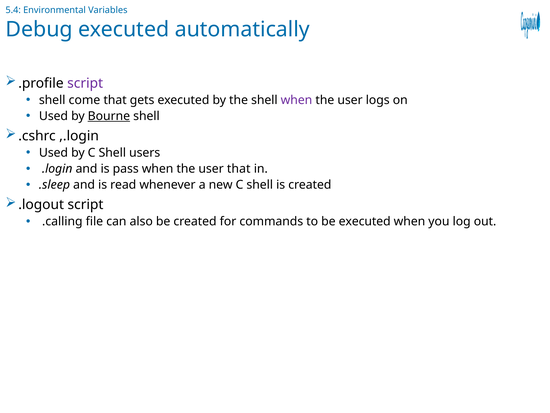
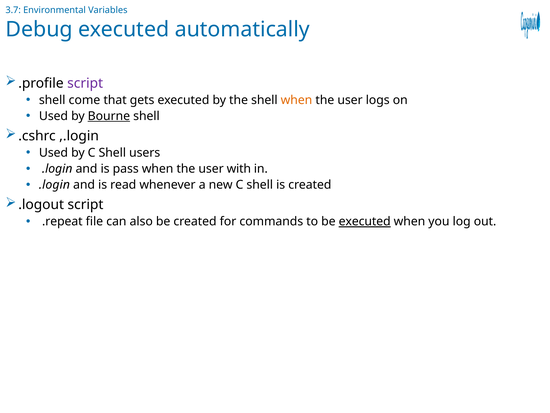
5.4: 5.4 -> 3.7 (13, 10)
when colour: purple -> orange (297, 100)
user that: that -> with (239, 169)
.sleep: .sleep -> .login (54, 185)
.calling: .calling -> .repeat (62, 221)
executed underline: none -> present (365, 221)
